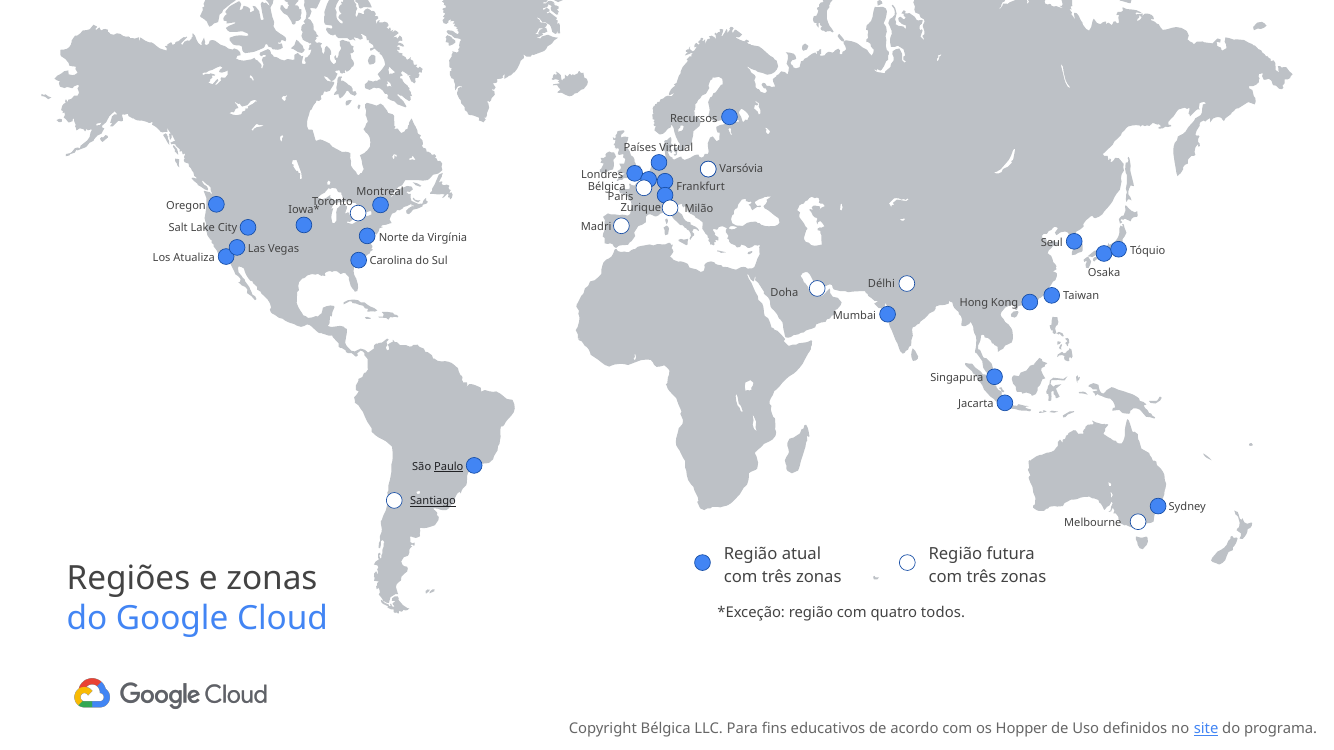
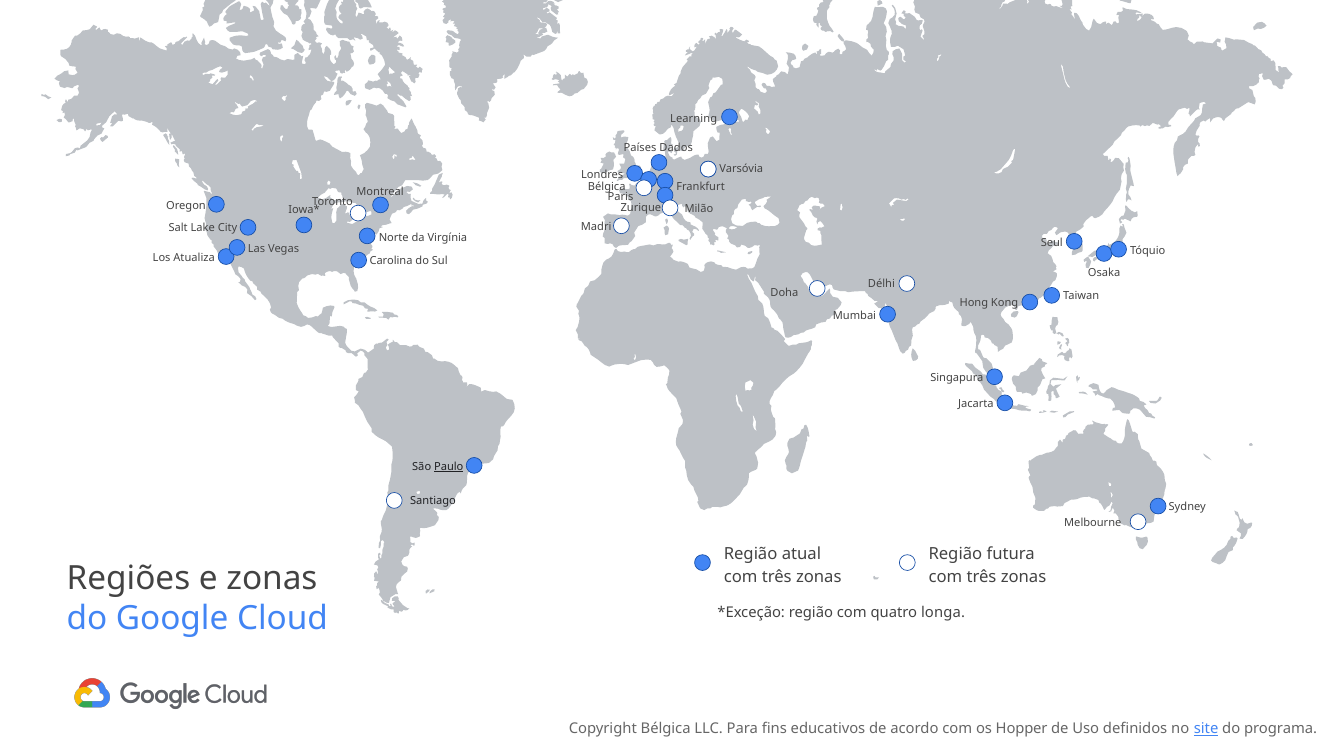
Recursos: Recursos -> Learning (694, 119)
Virtual: Virtual -> Dados (676, 148)
Santiago underline: present -> none (433, 501)
todos: todos -> longa (943, 613)
